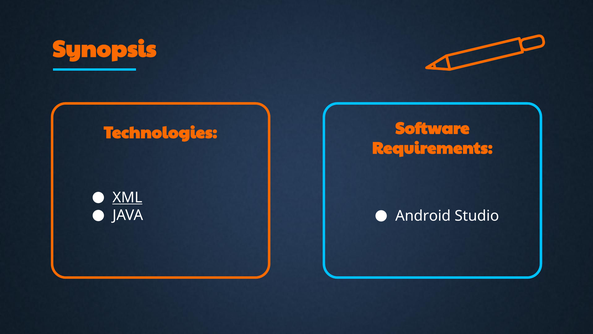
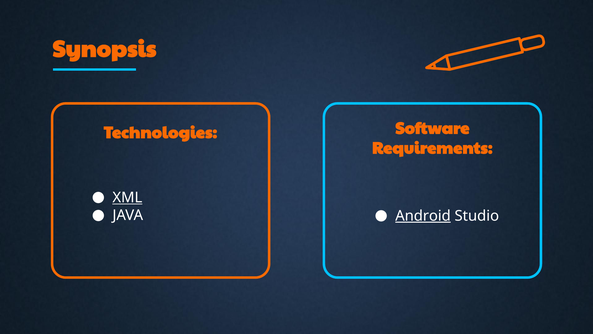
Android underline: none -> present (423, 216)
